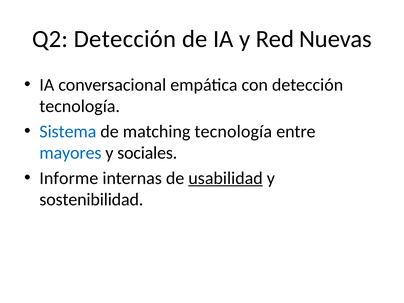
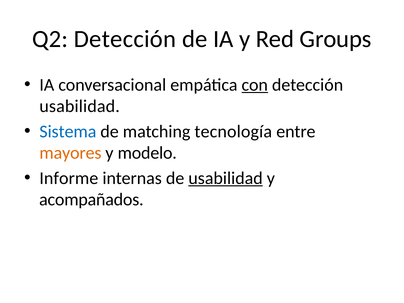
Nuevas: Nuevas -> Groups (336, 39)
con underline: none -> present (255, 85)
tecnología: tecnología -> usabilidad (80, 106)
mayores colour: blue -> orange (70, 153)
sociales: sociales -> modelo (147, 153)
sostenibilidad: sostenibilidad -> acompañados (91, 200)
